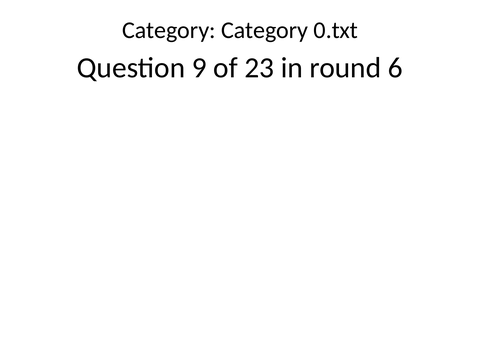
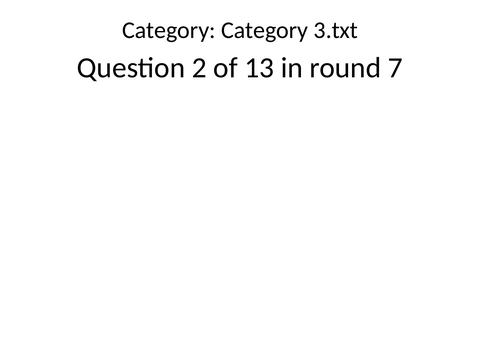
0.txt: 0.txt -> 3.txt (336, 30)
9: 9 -> 2 (199, 68)
23: 23 -> 13 (259, 68)
6: 6 -> 7 (395, 68)
